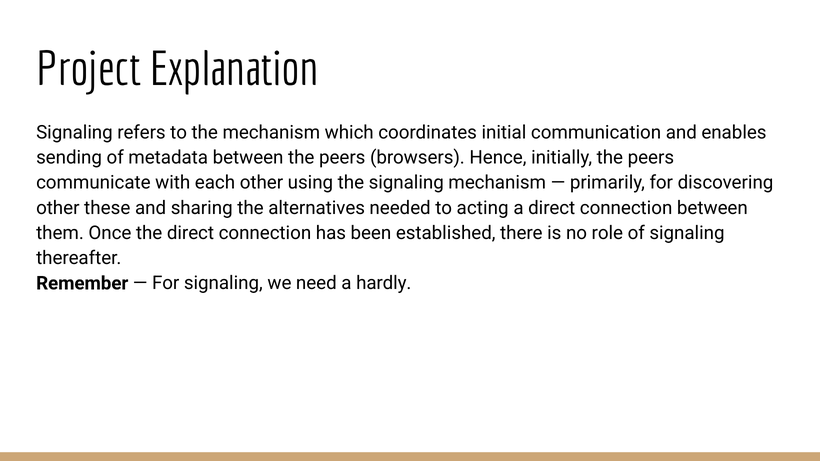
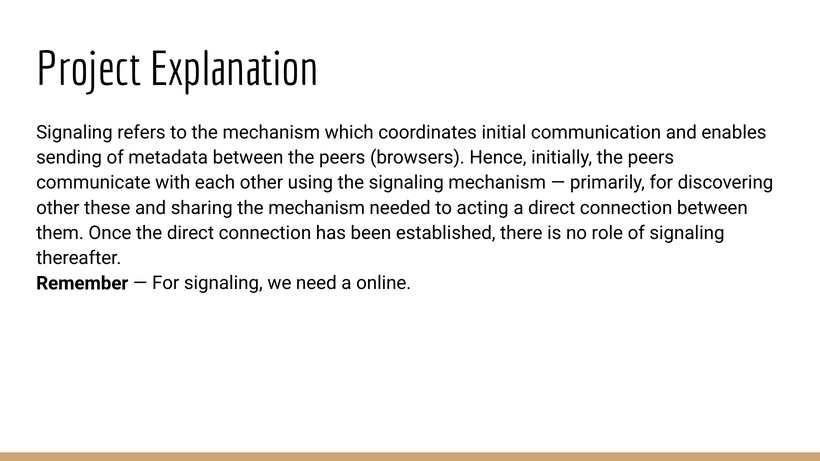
sharing the alternatives: alternatives -> mechanism (317, 208)
hardly: hardly -> online (384, 283)
